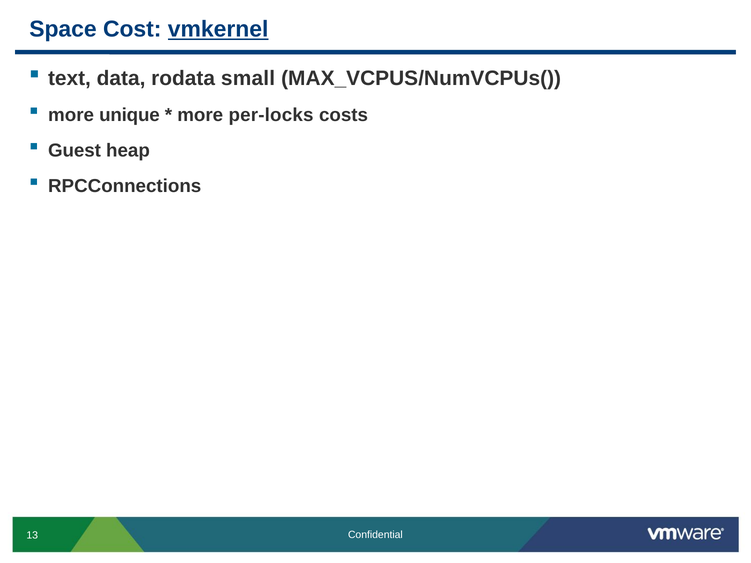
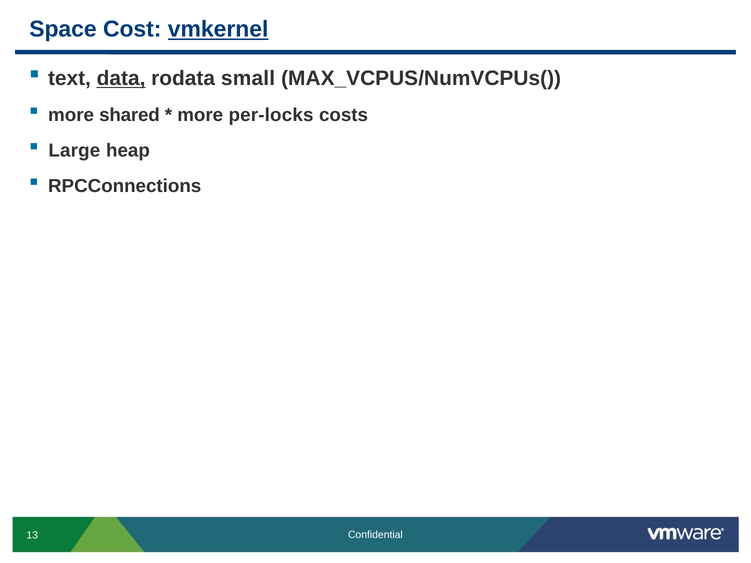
data underline: none -> present (121, 79)
unique: unique -> shared (129, 115)
Guest: Guest -> Large (74, 151)
